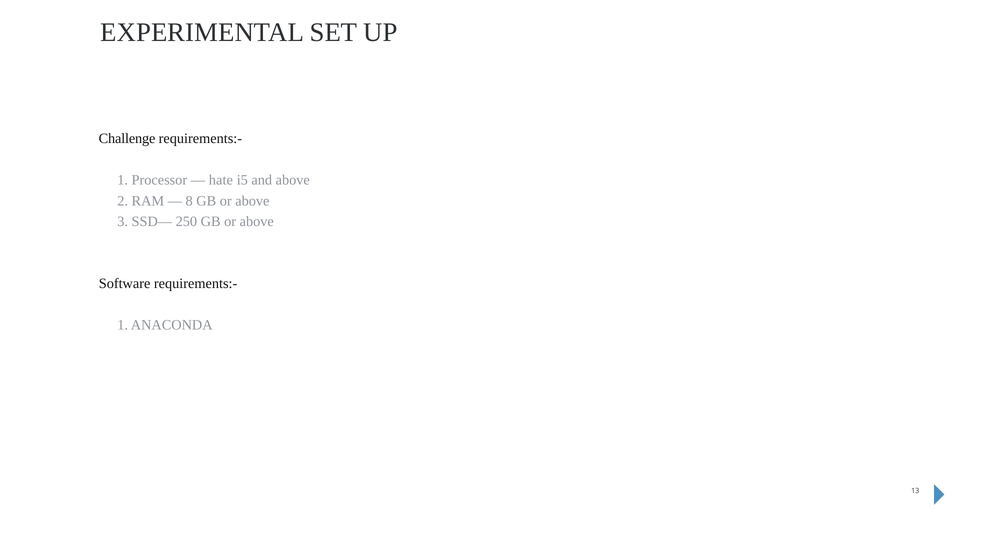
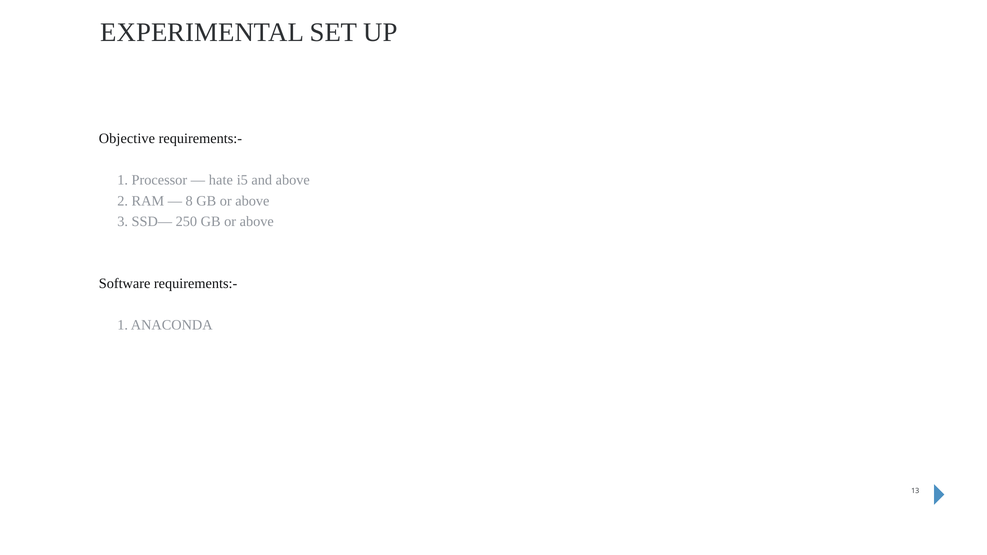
Challenge: Challenge -> Objective (127, 139)
